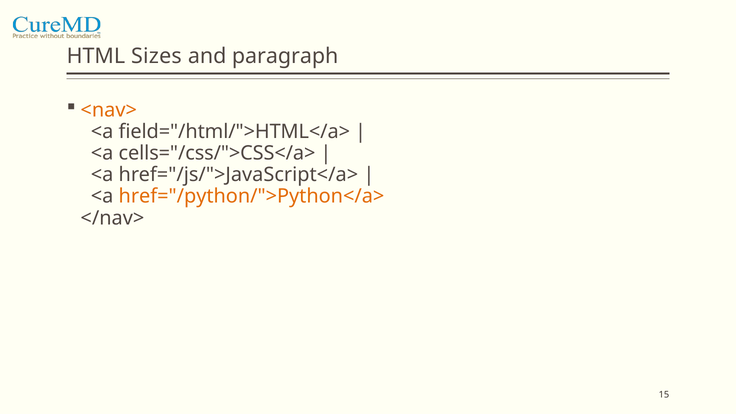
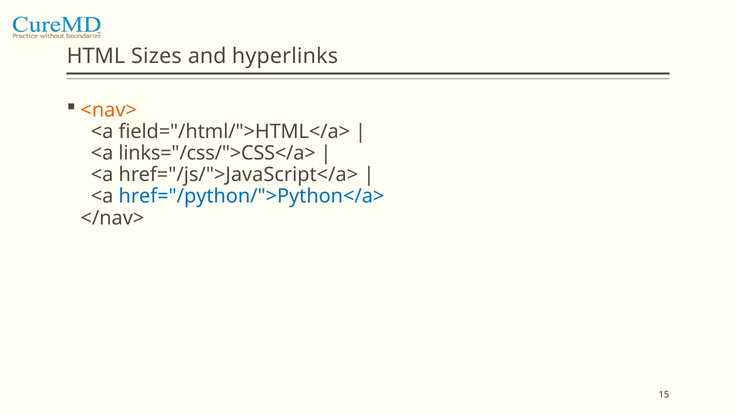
paragraph: paragraph -> hyperlinks (285, 56)
cells="/css/">CSS</a>: cells="/css/">CSS</a> -> links="/css/">CSS</a> (217, 153)
href="/python/">Python</a> colour: orange -> blue (251, 196)
